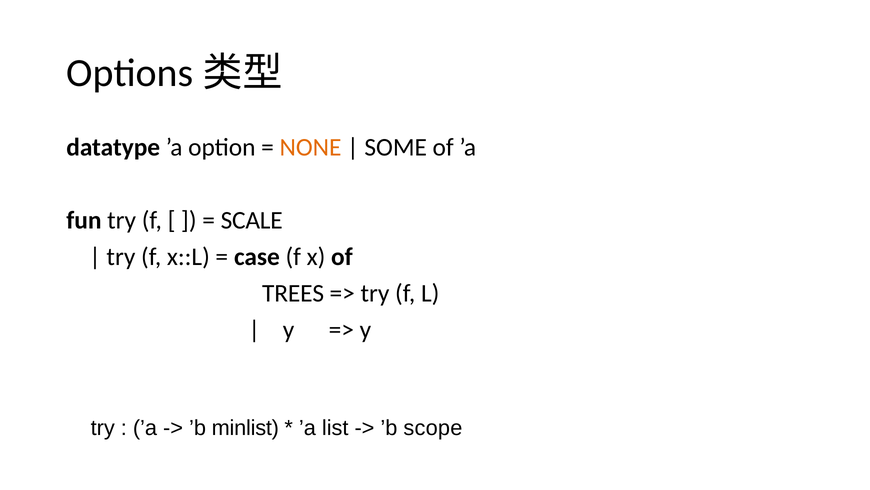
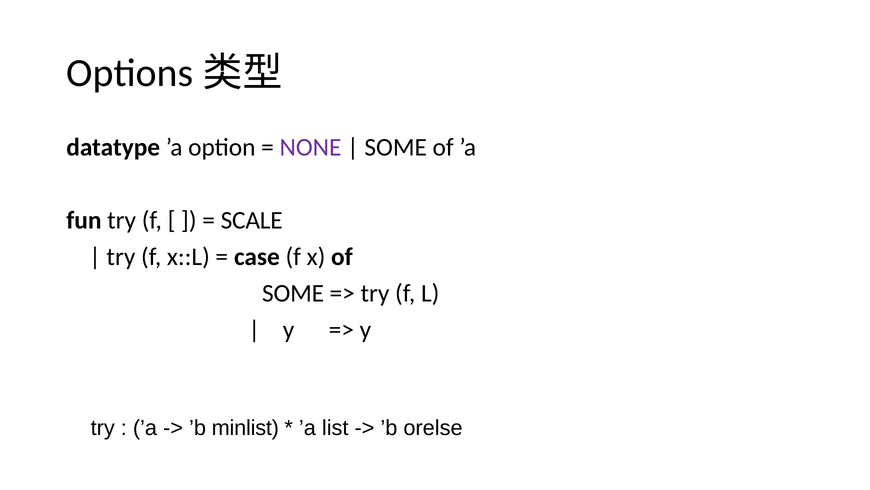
NONE colour: orange -> purple (310, 147)
TREES: TREES -> SOME (293, 293)
scope: scope -> orelse (433, 427)
